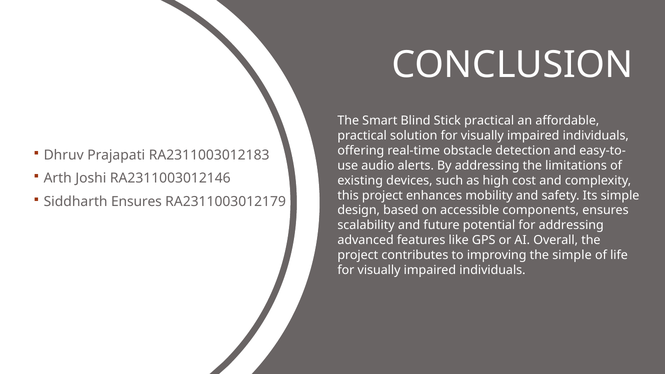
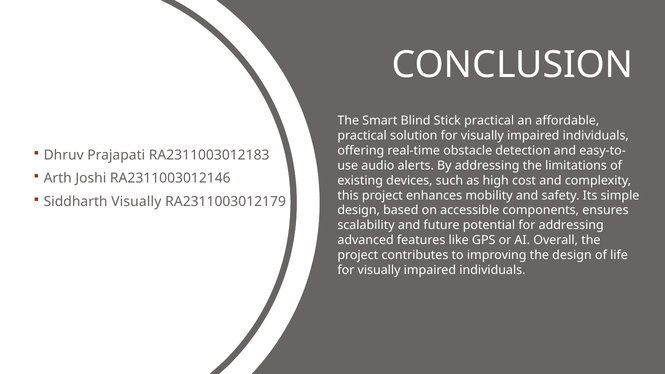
Siddharth Ensures: Ensures -> Visually (136, 202)
the simple: simple -> design (572, 255)
